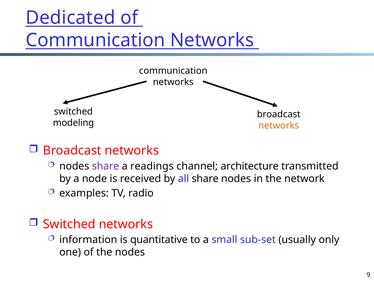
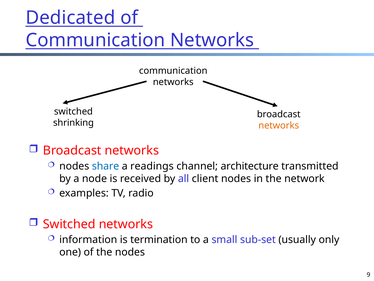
modeling: modeling -> shrinking (73, 123)
share colour: purple -> blue (106, 166)
all share: share -> client (205, 178)
quantitative: quantitative -> termination (159, 239)
